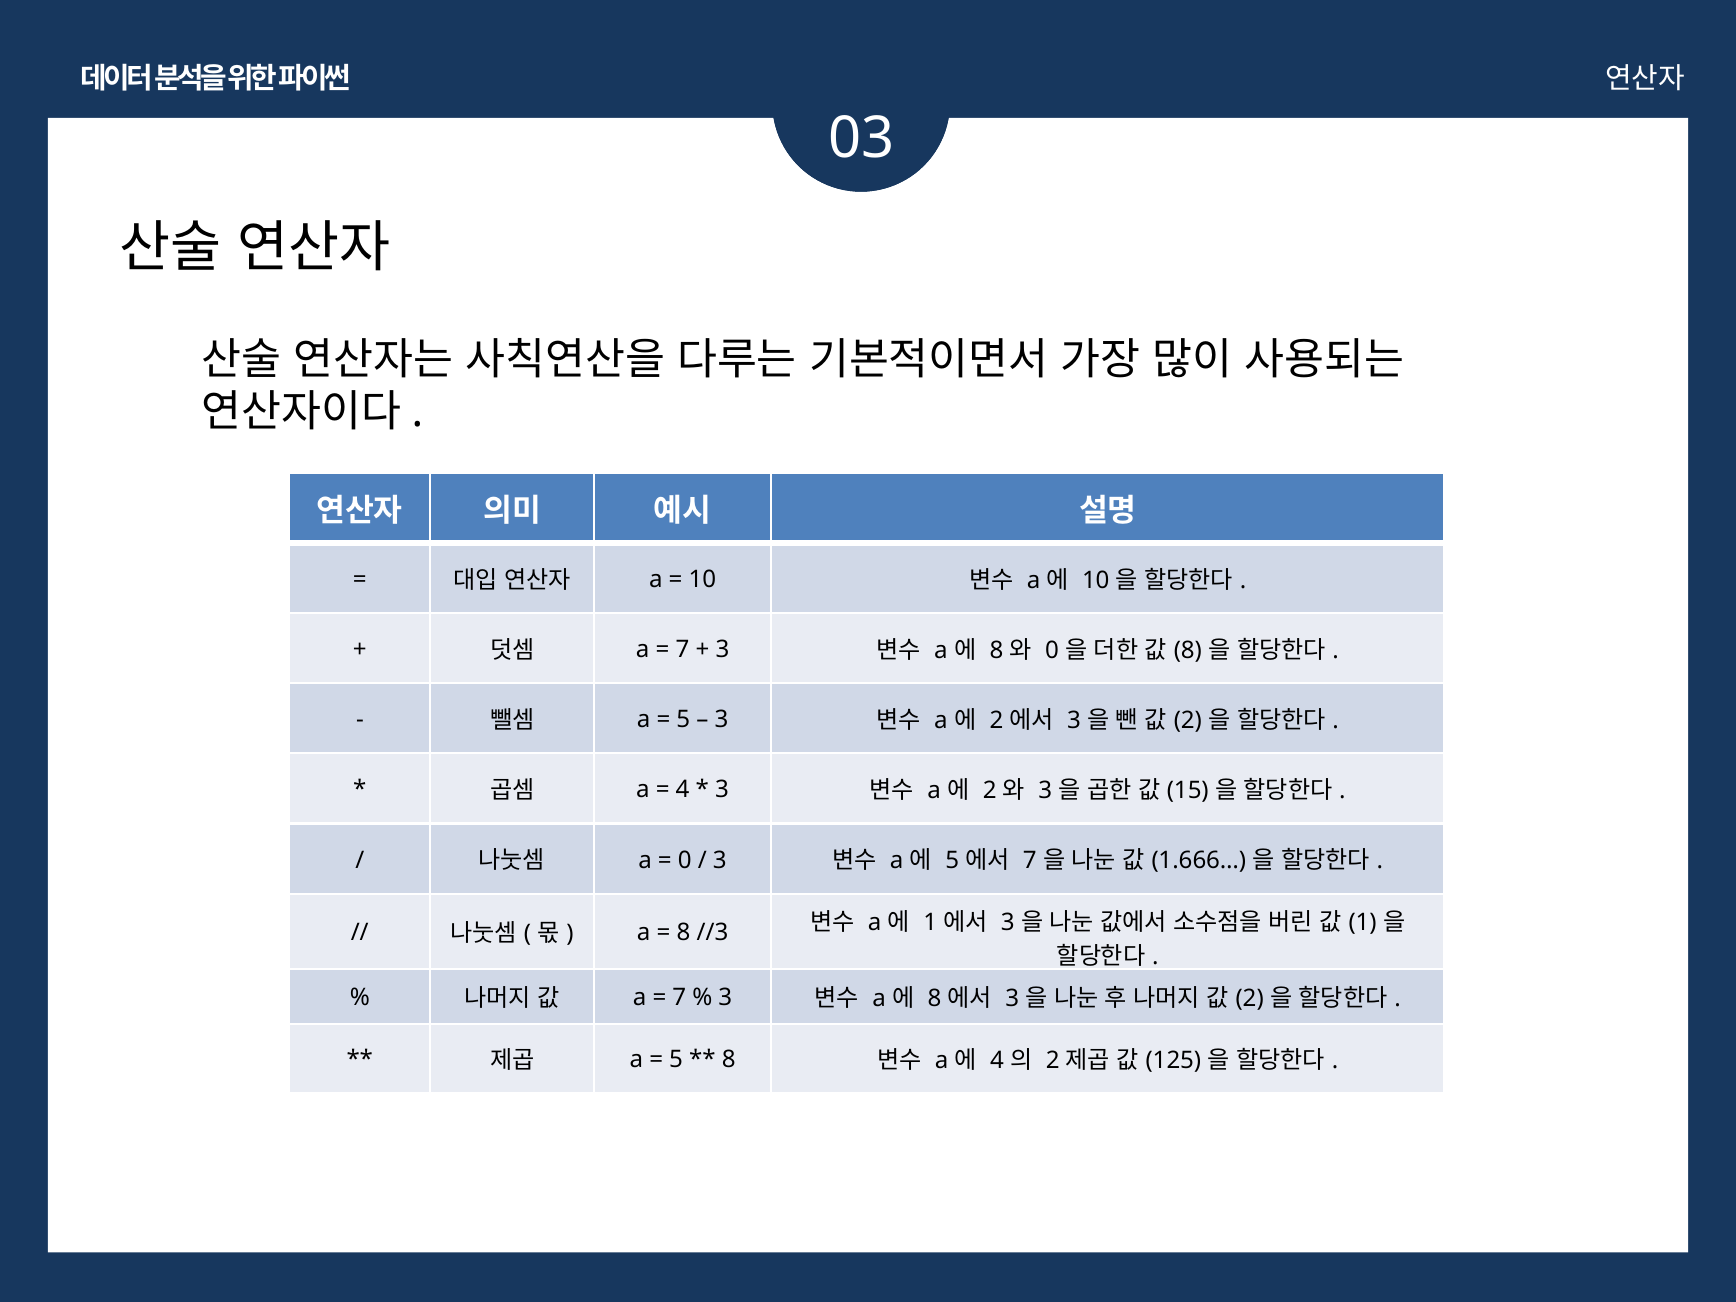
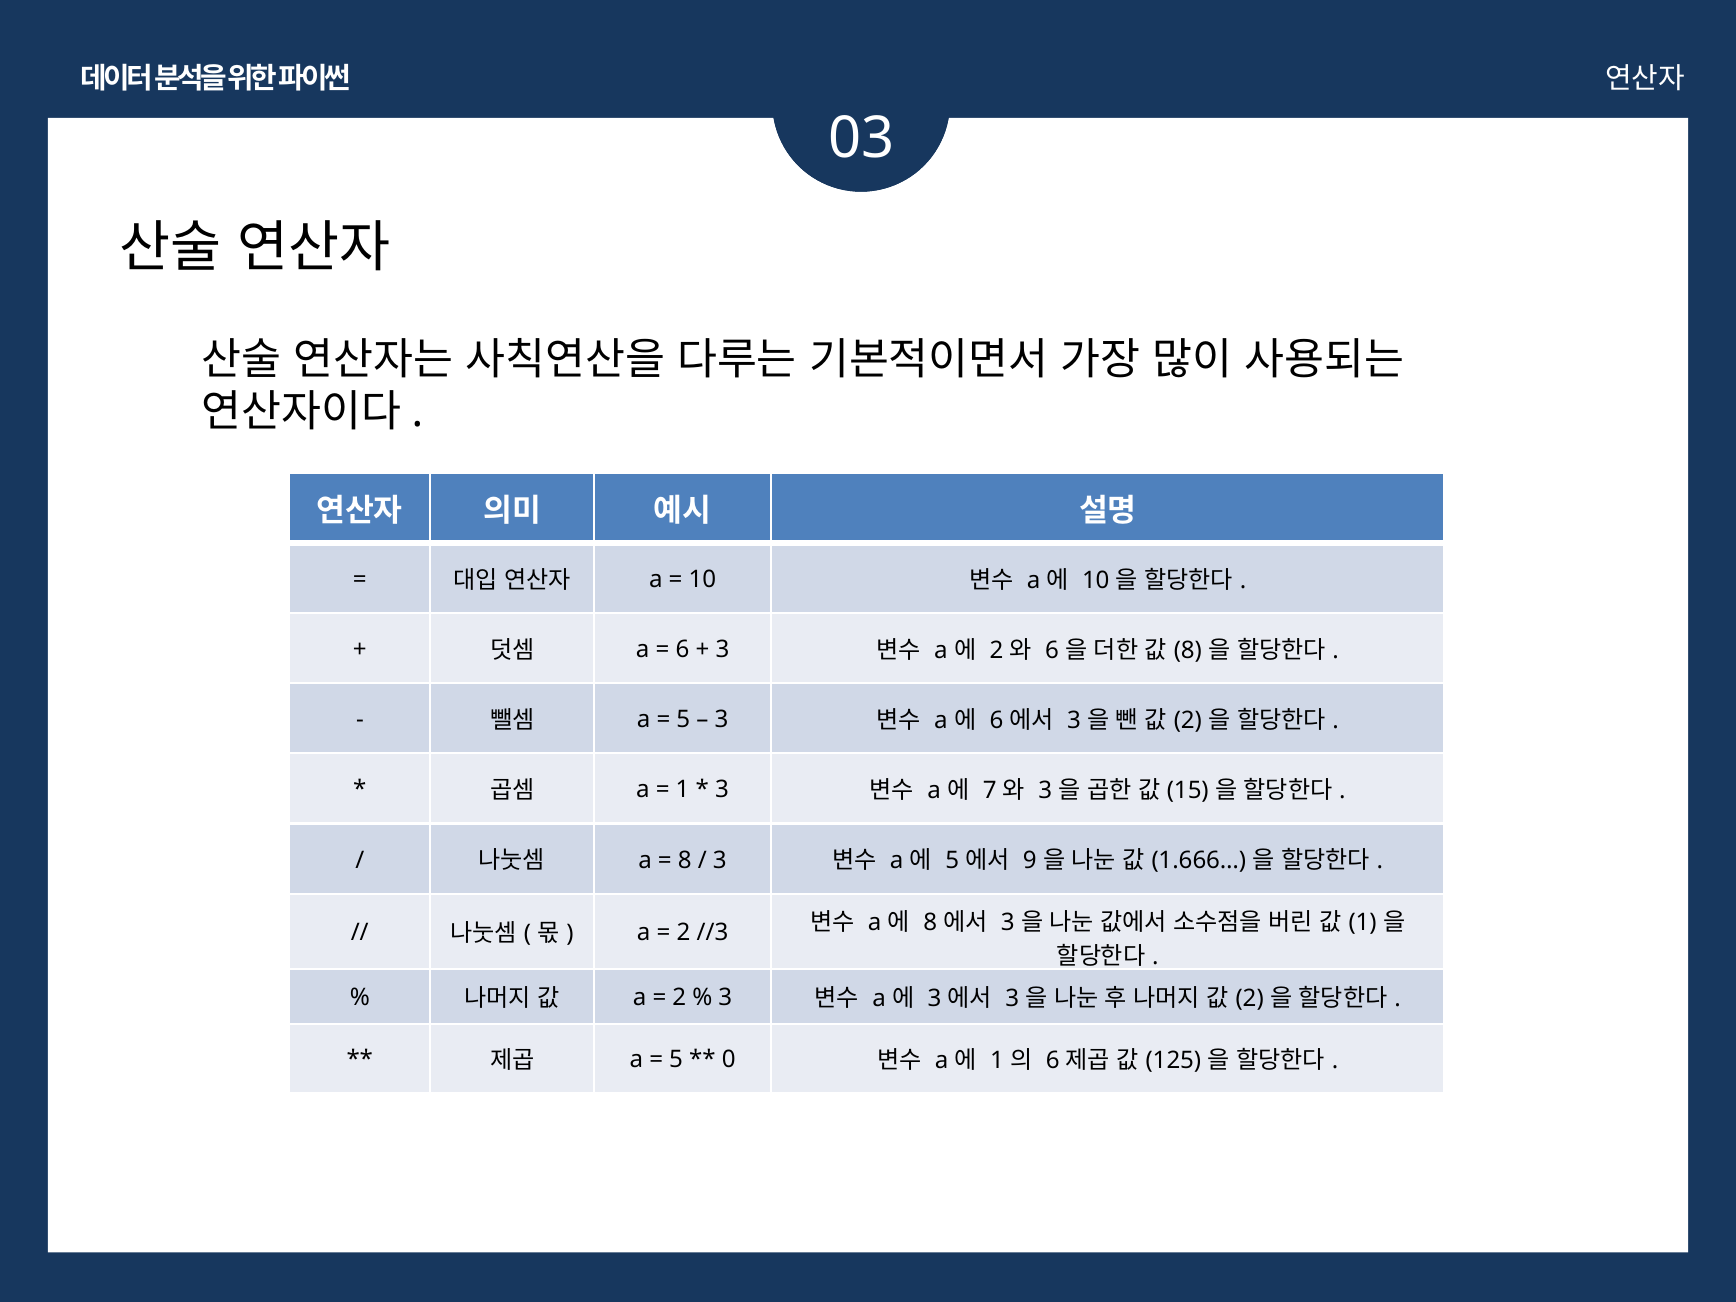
7: 7 -> 6 (683, 649)
8: 8 -> 2 (996, 650)
0: 0 -> 6 (1052, 650)
2: 2 -> 6 (996, 721)
4: 4 -> 1 (683, 790)
2: 2 -> 7 (990, 791)
0: 0 -> 8 (685, 860)
7: 7 -> 9 (1030, 861)
1: 1 -> 8 (930, 922)
8: 8 -> 2 (684, 933)
7: 7 -> 2 (679, 998)
8: 8 -> 3 (935, 999)
8: 8 -> 0 (729, 1060)
4: 4 -> 1 (997, 1061)
2: 2 -> 6 (1053, 1061)
